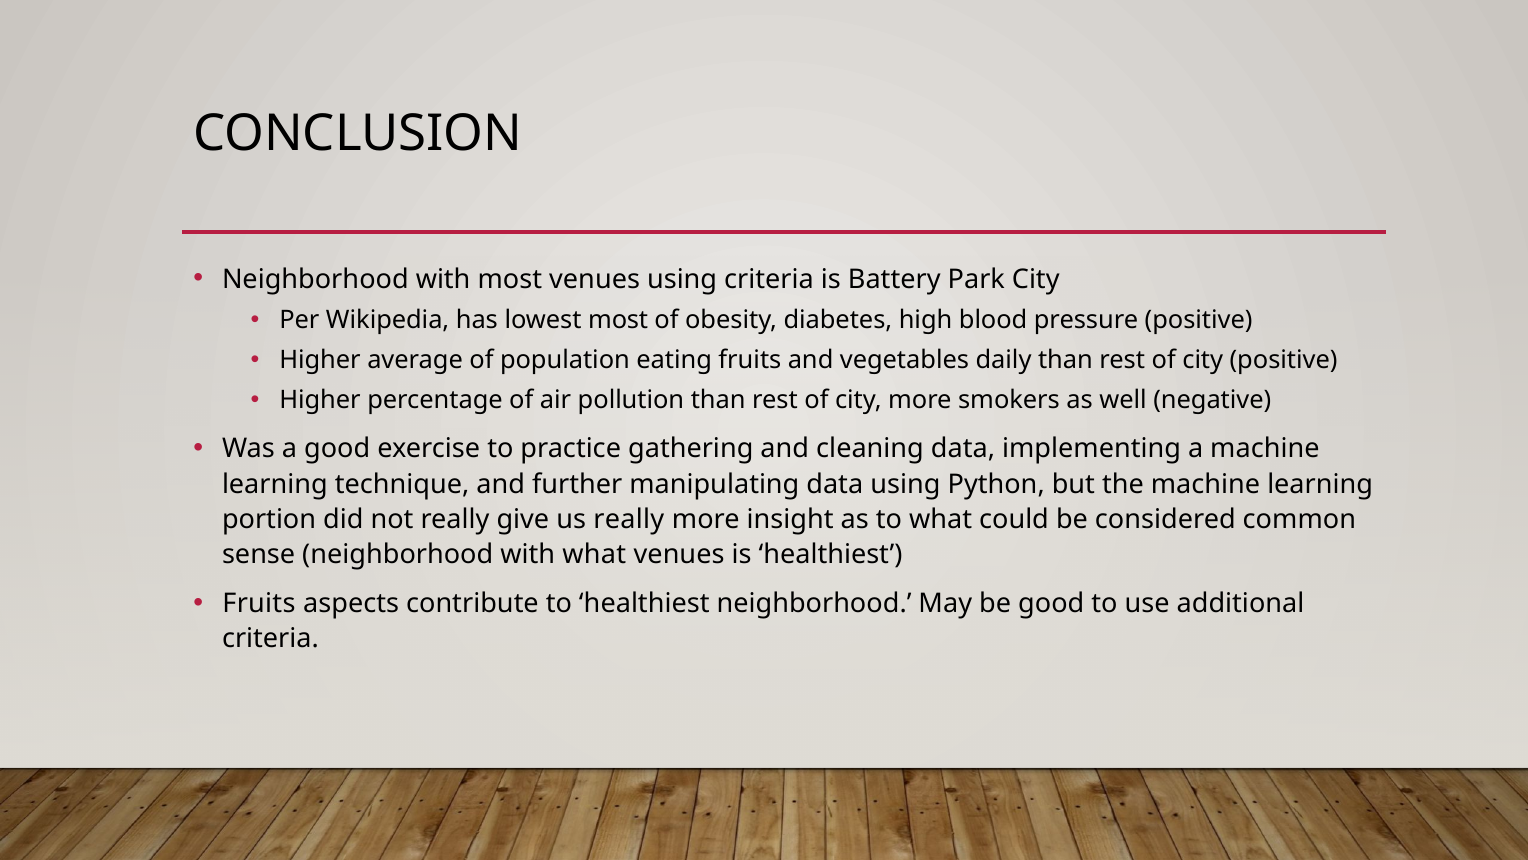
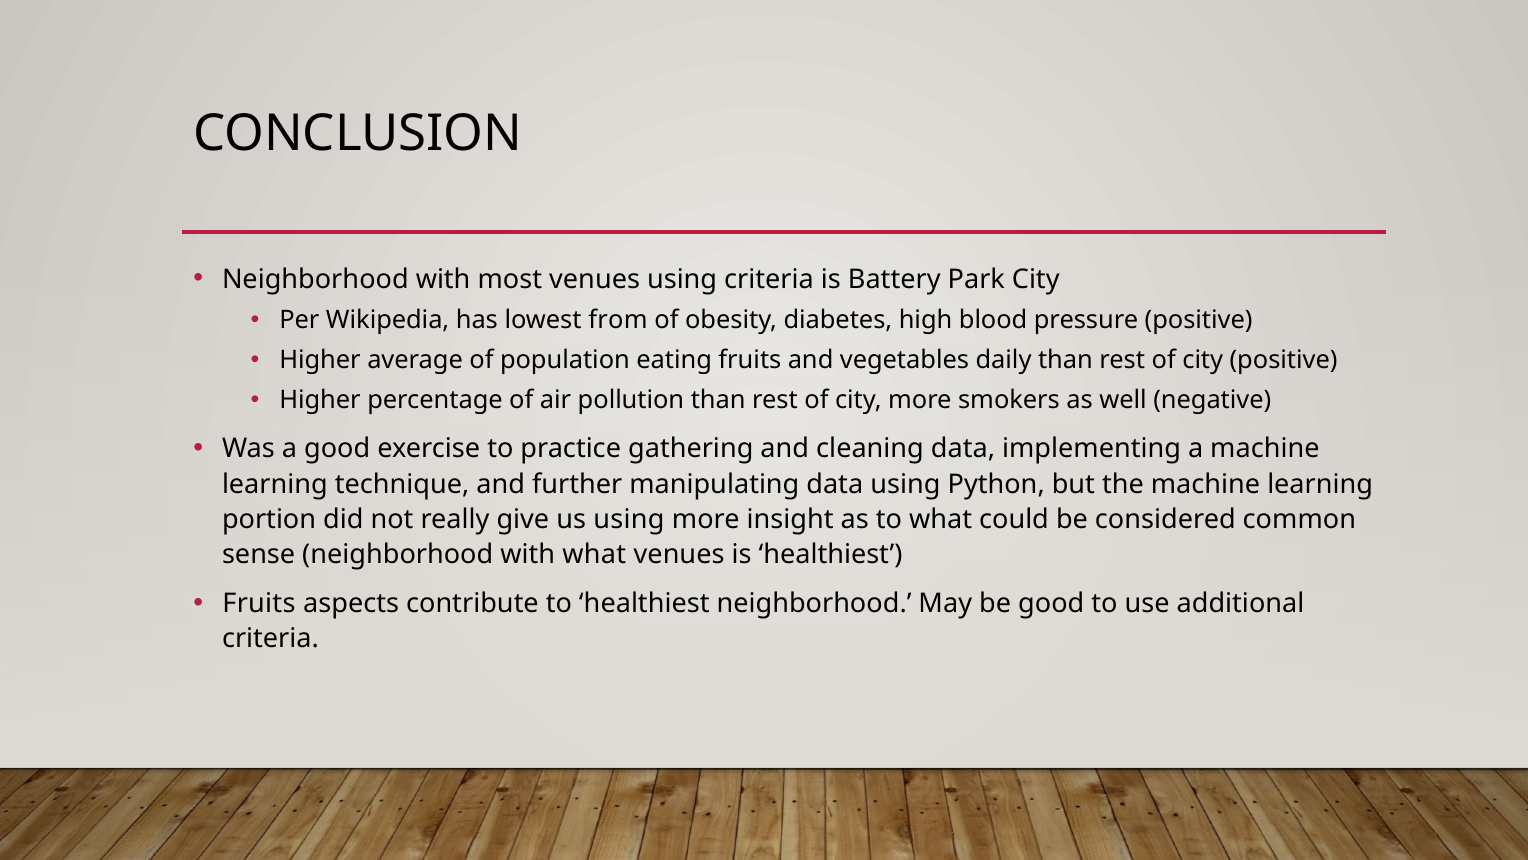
lowest most: most -> from (618, 320)
us really: really -> using (629, 519)
